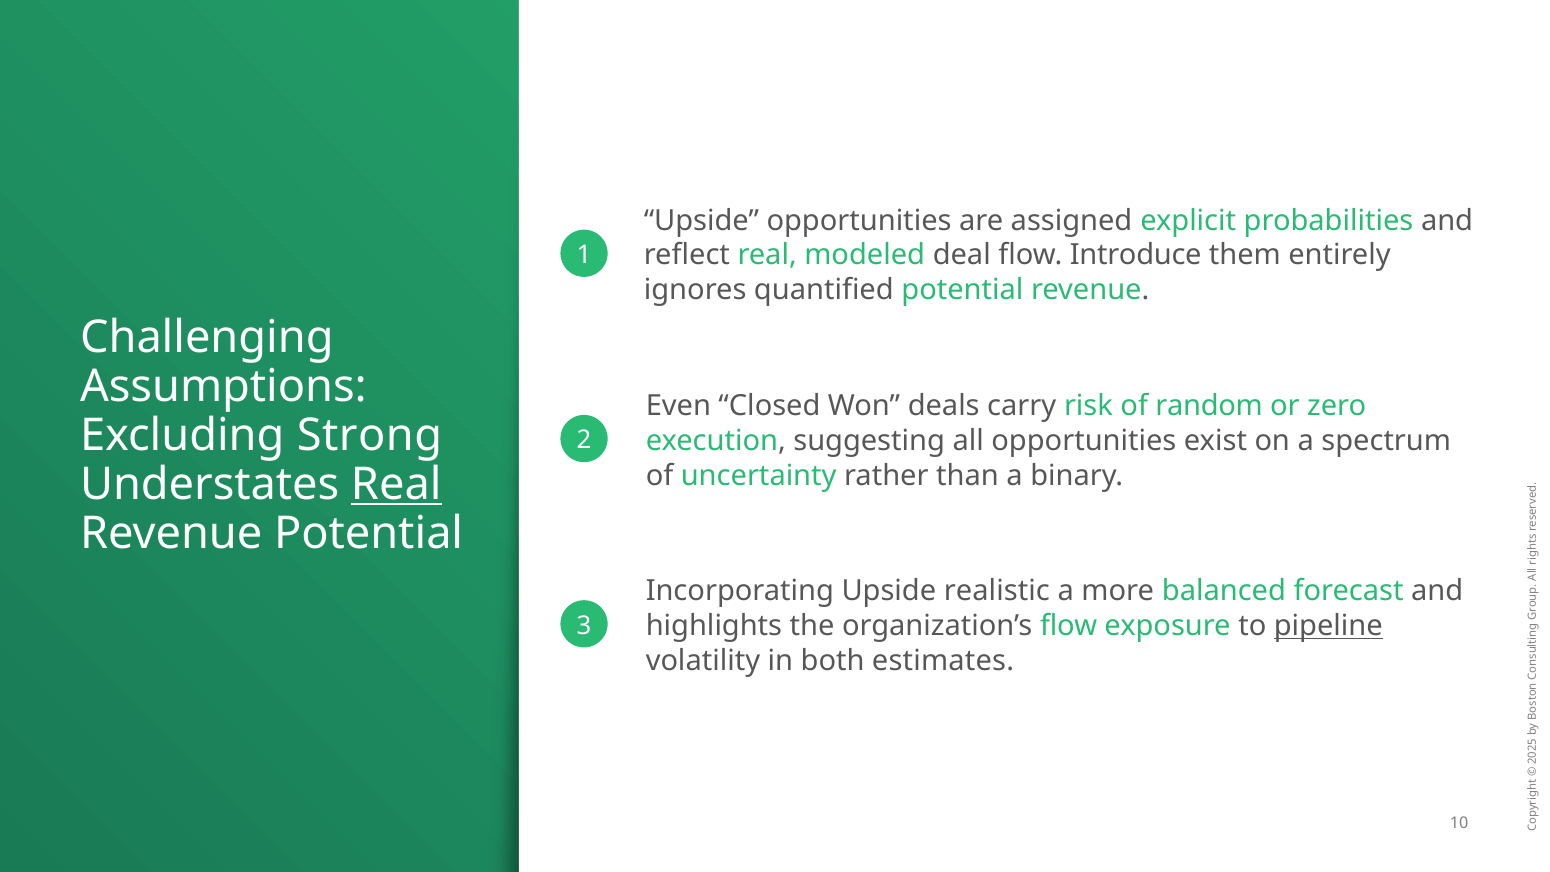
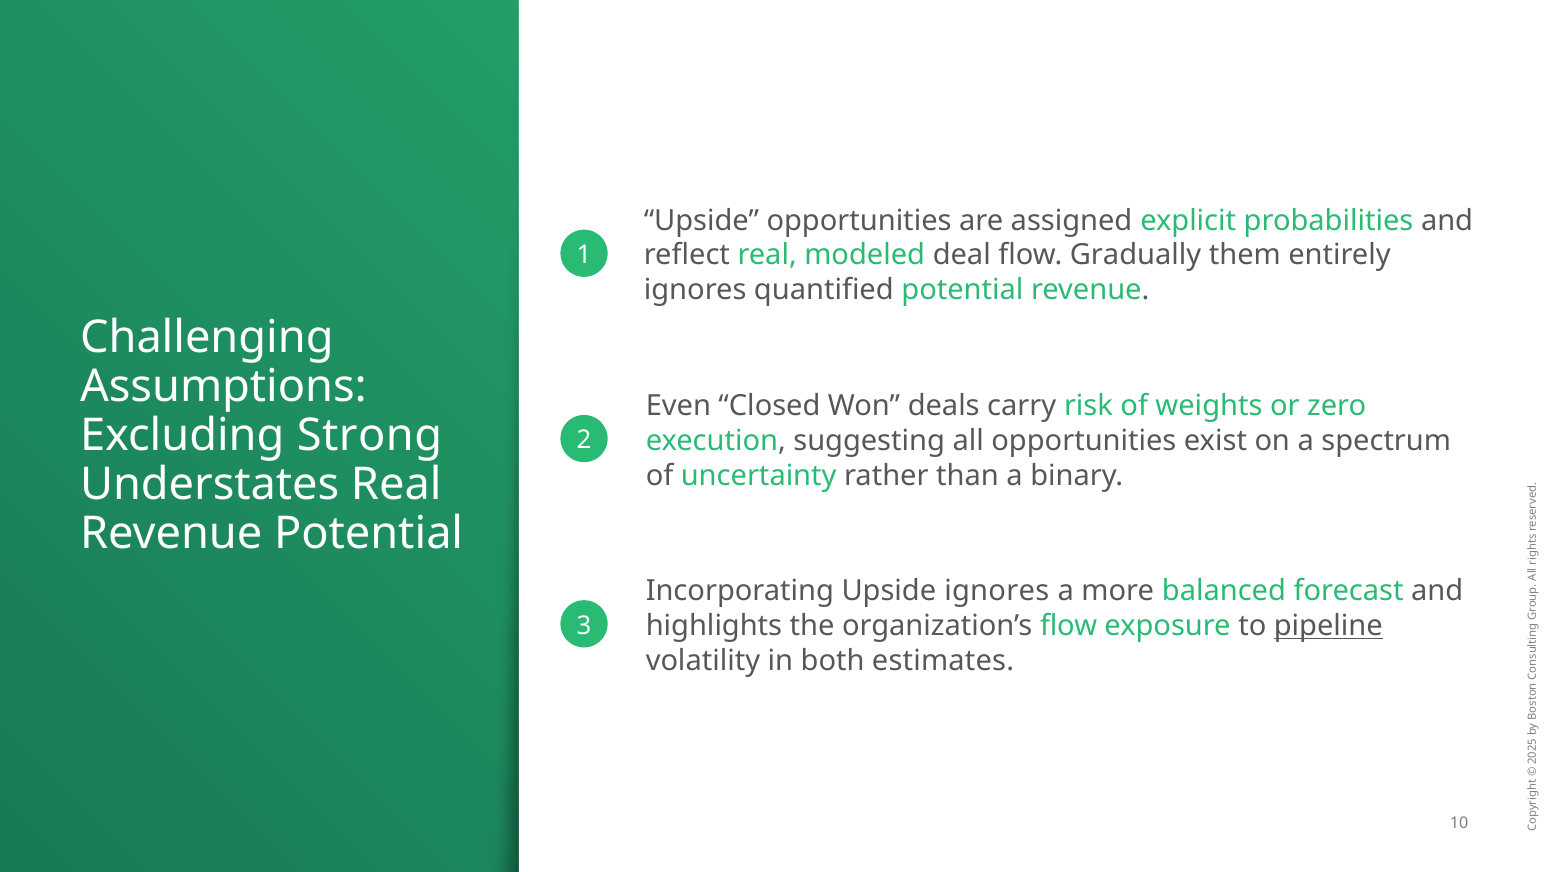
Introduce: Introduce -> Gradually (1136, 255)
random: random -> weights (1209, 406)
Real underline: present -> none (396, 484)
Upside realistic: realistic -> ignores (997, 591)
